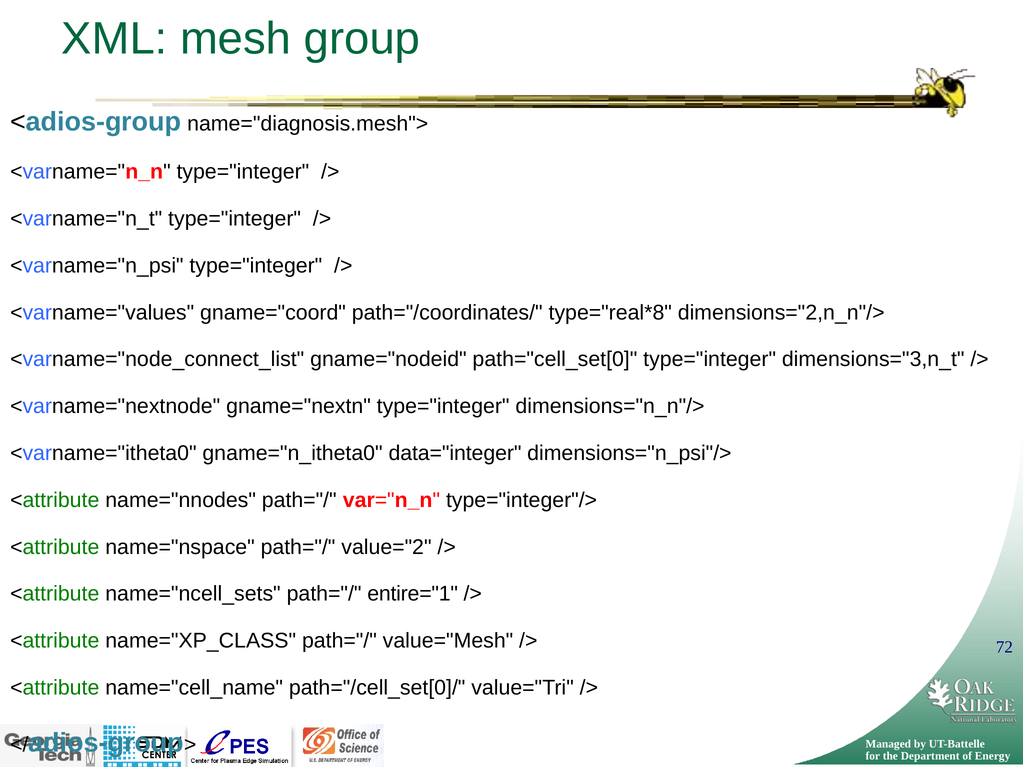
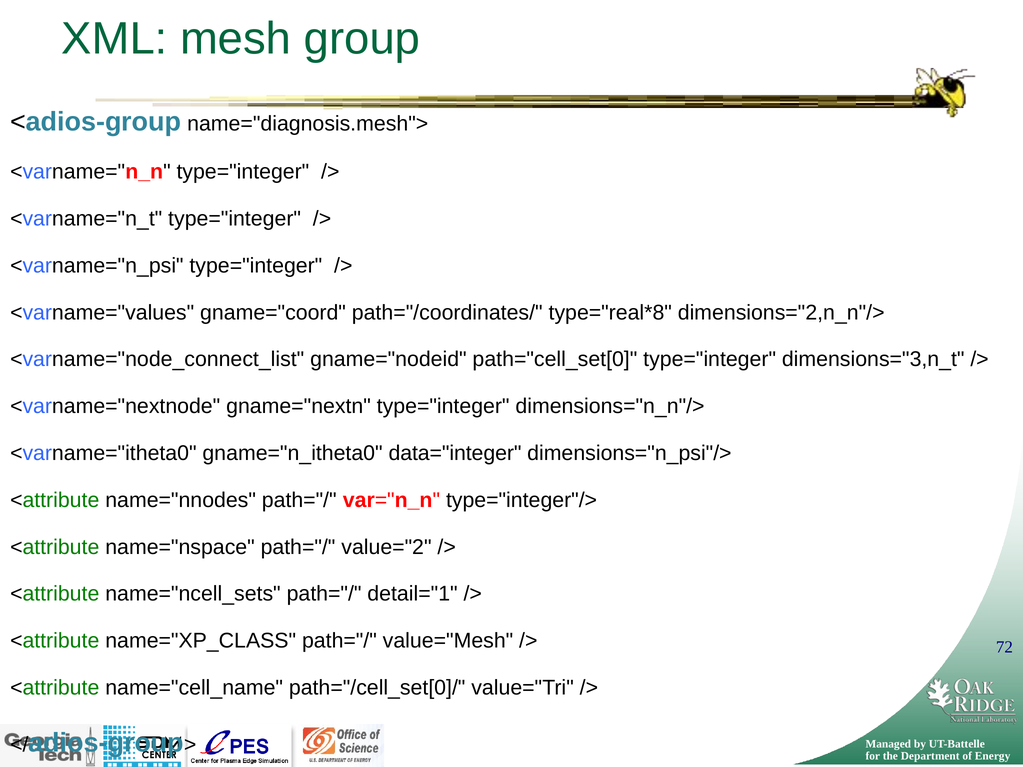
entire="1: entire="1 -> detail="1 (413, 594)
